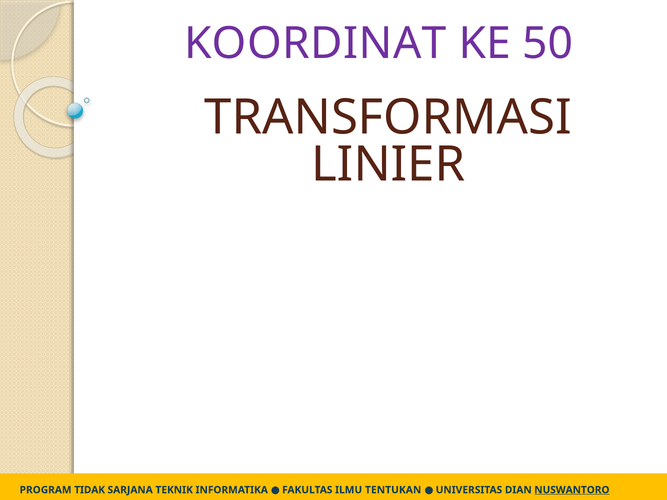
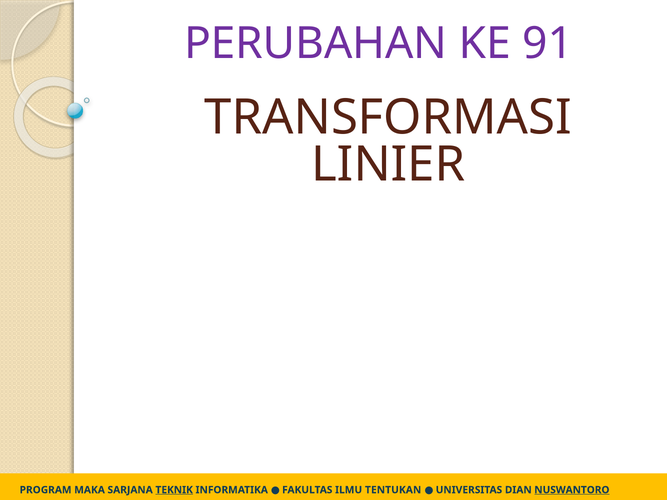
KOORDINAT: KOORDINAT -> PERUBAHAN (316, 44)
50: 50 -> 91 (548, 44)
TIDAK: TIDAK -> MAKA (90, 490)
TEKNIK underline: none -> present (174, 490)
